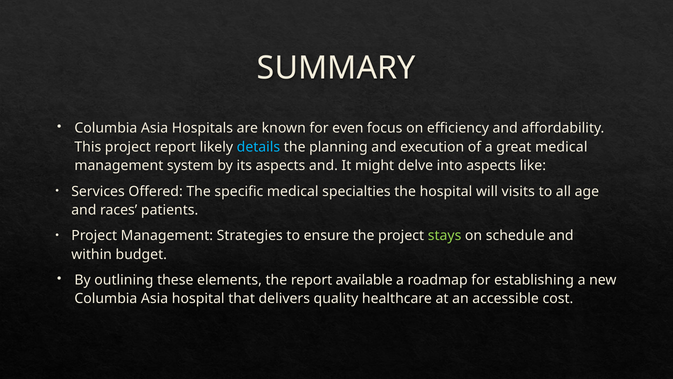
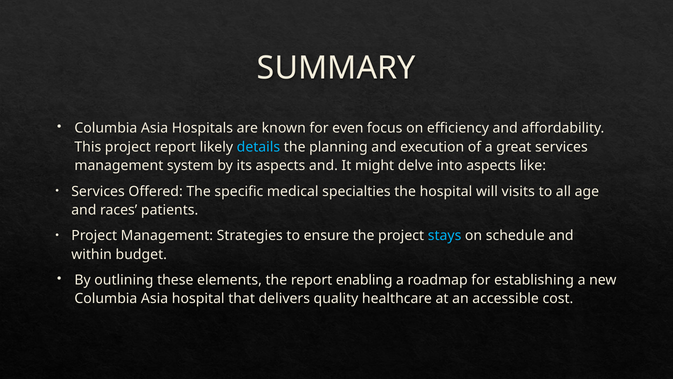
great medical: medical -> services (561, 147)
stays colour: light green -> light blue (445, 236)
available: available -> enabling (364, 280)
